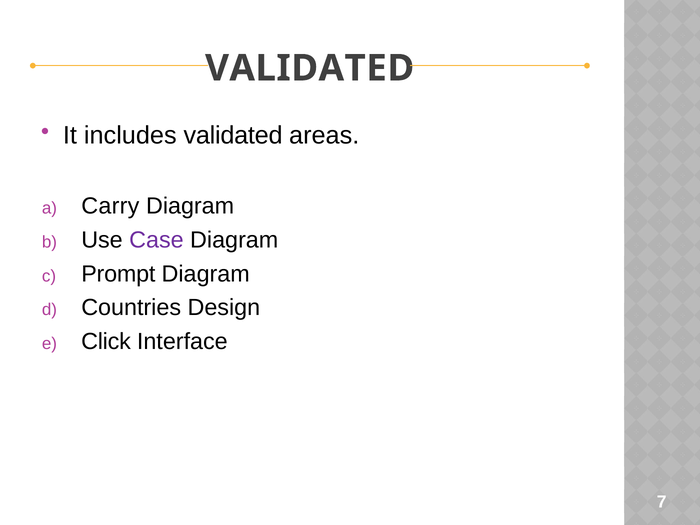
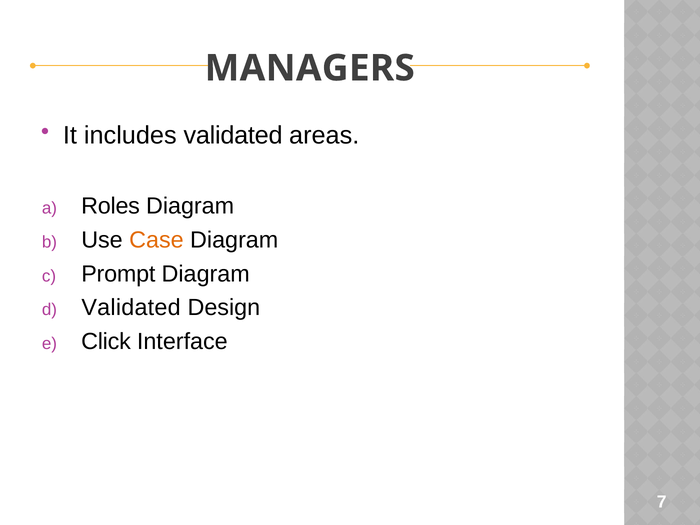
VALIDATED: VALIDATED -> MANAGERS (310, 68)
Carry: Carry -> Roles (111, 206)
Case colour: purple -> orange (156, 240)
Countries: Countries -> Validated (131, 308)
